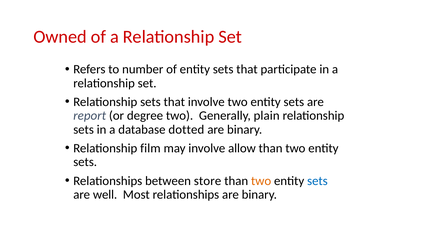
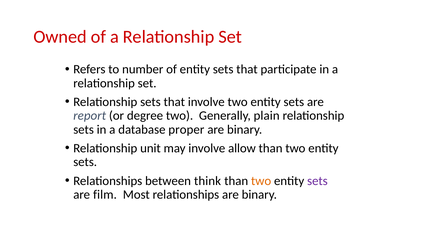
dotted: dotted -> proper (186, 130)
film: film -> unit (150, 148)
store: store -> think (208, 181)
sets colour: blue -> purple (317, 181)
well: well -> film (105, 195)
